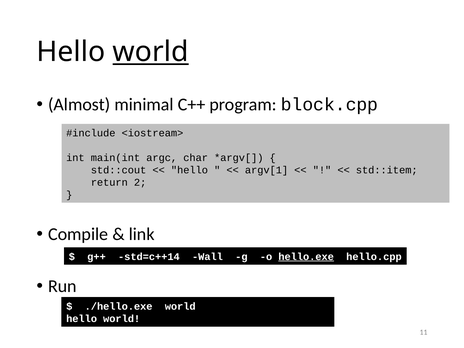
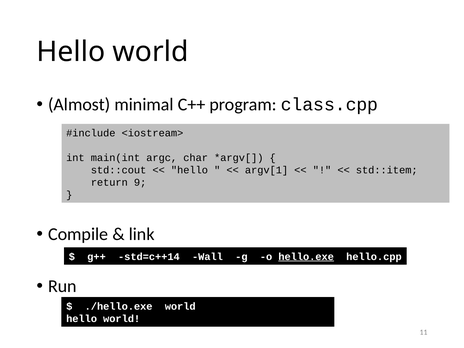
world underline: present -> none (151, 52)
block.cpp: block.cpp -> class.cpp (329, 105)
2: 2 -> 9 (140, 183)
